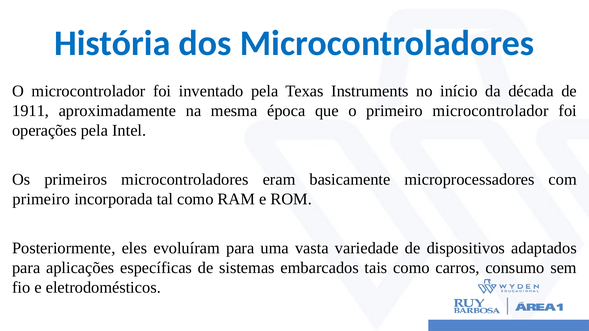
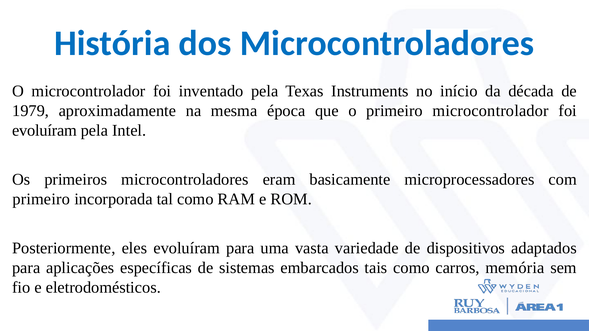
1911: 1911 -> 1979 (31, 111)
operações: operações -> evoluíram (45, 131)
consumo: consumo -> memória (515, 268)
